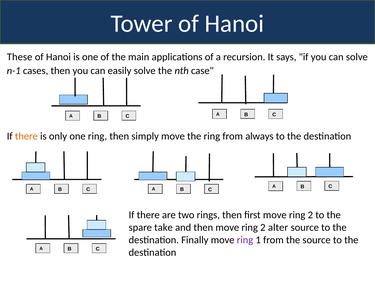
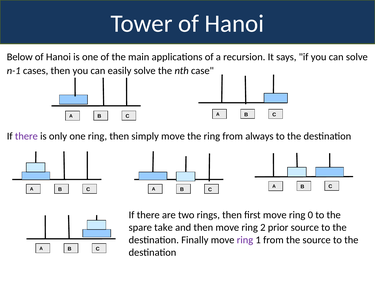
These: These -> Below (20, 57)
there colour: orange -> purple (26, 136)
first move ring 2: 2 -> 0 (310, 215)
alter: alter -> prior (278, 228)
